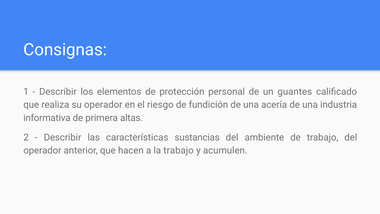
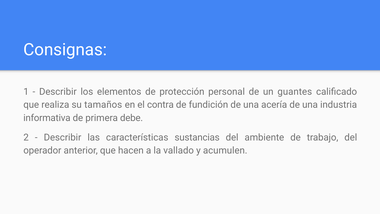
su operador: operador -> tamaños (103, 105)
riesgo: riesgo -> contra (160, 105)
altas: altas -> debe (132, 118)
la trabajo: trabajo -> vallado (179, 150)
